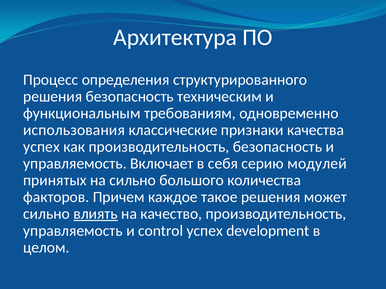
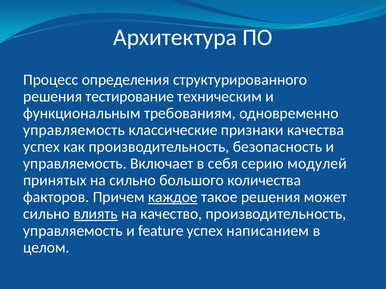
решения безопасность: безопасность -> тестирование (130, 97)
использования: использования -> управляемость (74, 130)
каждое underline: none -> present (173, 197)
control: control -> feature (161, 231)
development: development -> написанием (268, 231)
